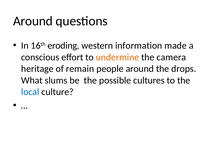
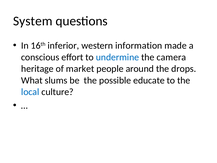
Around: Around -> System (33, 21)
eroding: eroding -> inferior (63, 46)
undermine colour: orange -> blue (117, 57)
remain: remain -> market (80, 69)
cultures: cultures -> educate (149, 80)
